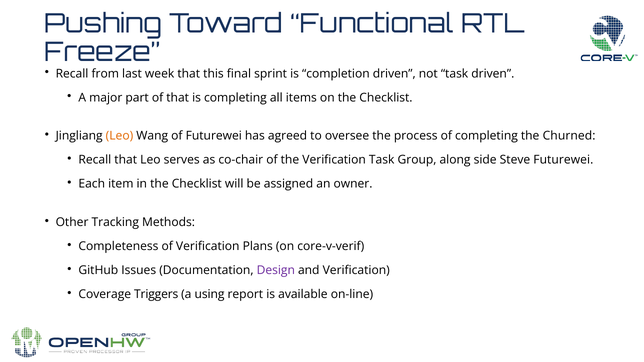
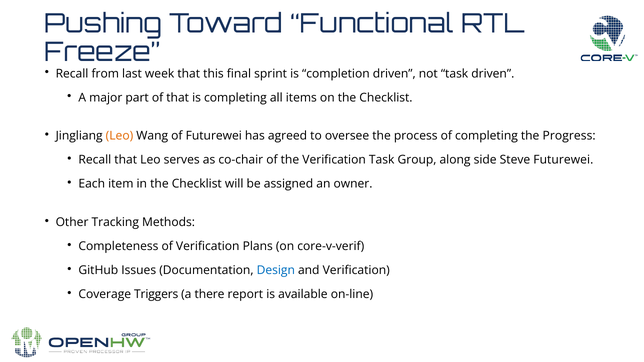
Churned: Churned -> Progress (569, 136)
Design colour: purple -> blue (276, 271)
using: using -> there (210, 295)
